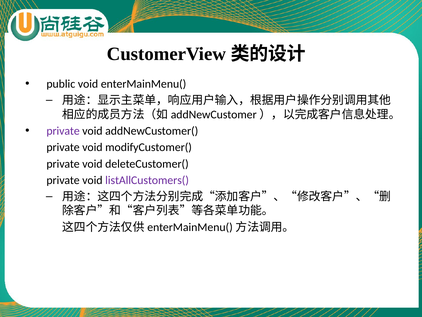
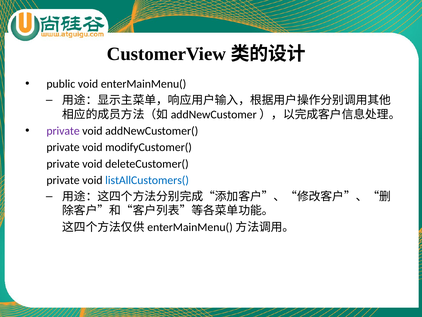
listAllCustomers( colour: purple -> blue (147, 180)
